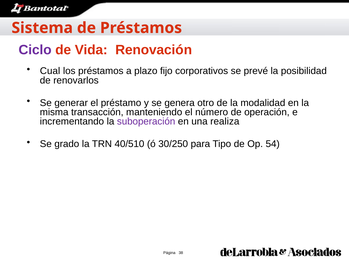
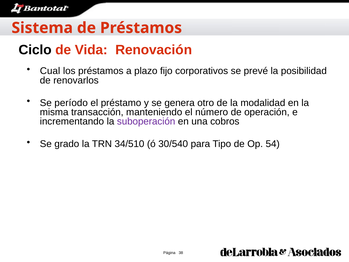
Ciclo colour: purple -> black (35, 50)
generar: generar -> período (71, 103)
realiza: realiza -> cobros (225, 121)
40/510: 40/510 -> 34/510 (129, 144)
30/250: 30/250 -> 30/540 (173, 144)
